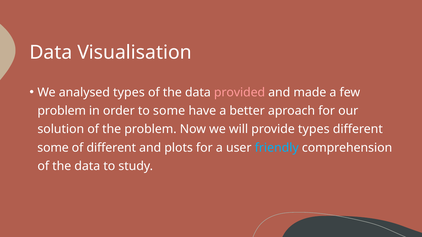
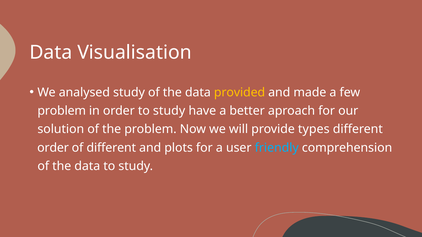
analysed types: types -> study (129, 93)
provided colour: pink -> yellow (240, 93)
order to some: some -> study (169, 111)
some: some -> order (53, 148)
